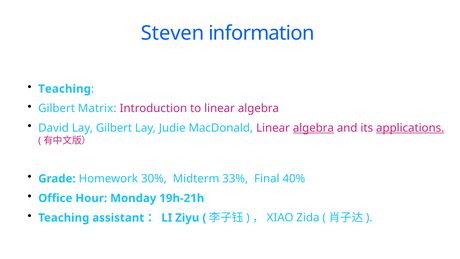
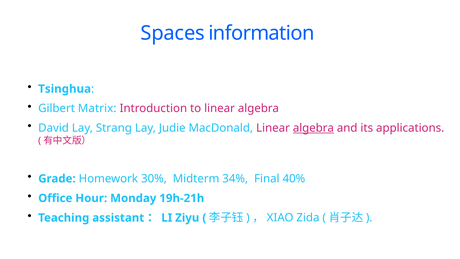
Steven: Steven -> Spaces (173, 33)
Teaching: Teaching -> Tsinghua (65, 89)
Lay Gilbert: Gilbert -> Strang (114, 128)
applications underline: present -> none (410, 128)
33%: 33% -> 34% (235, 179)
